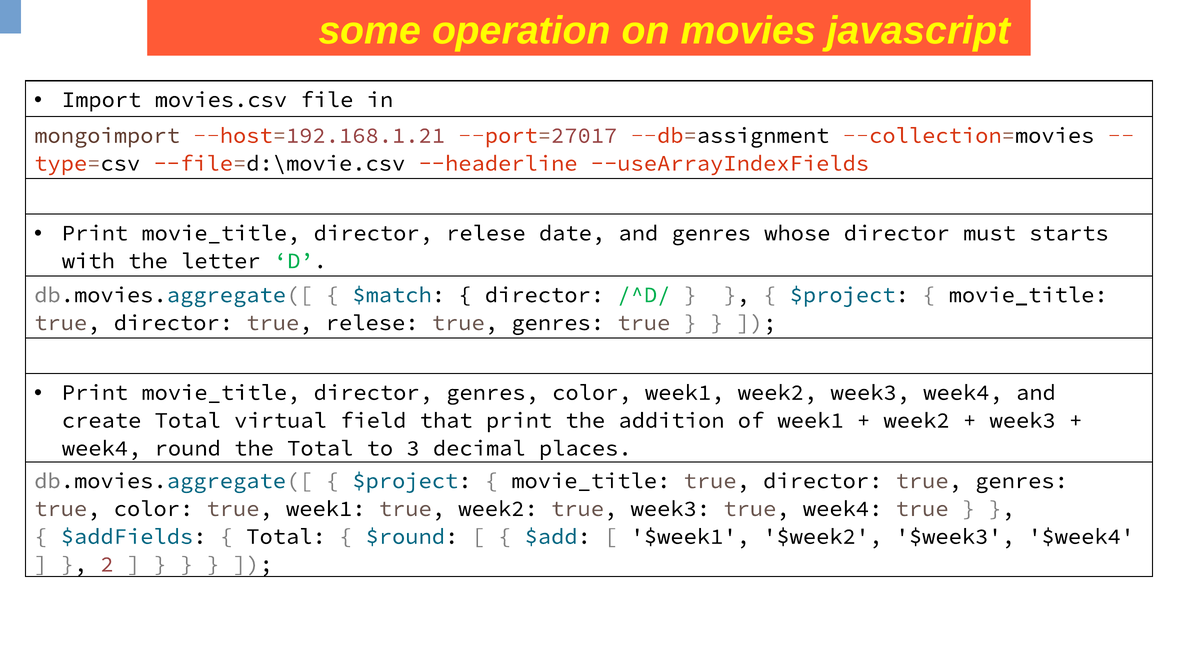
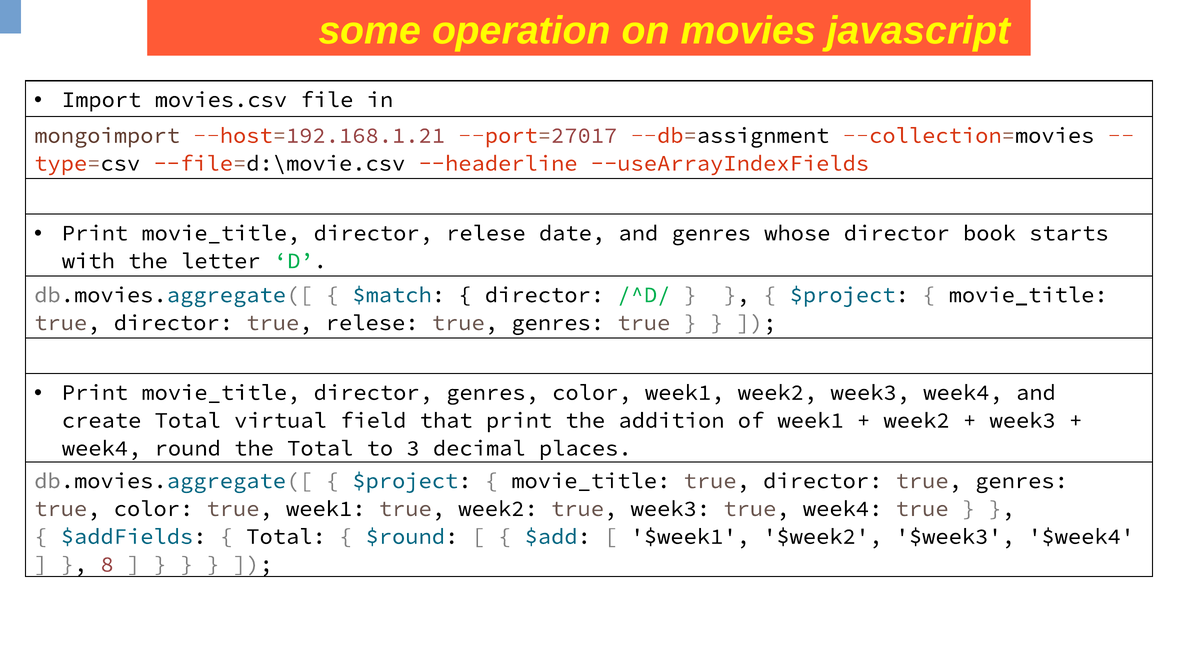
must: must -> book (990, 233)
2: 2 -> 8 (107, 565)
